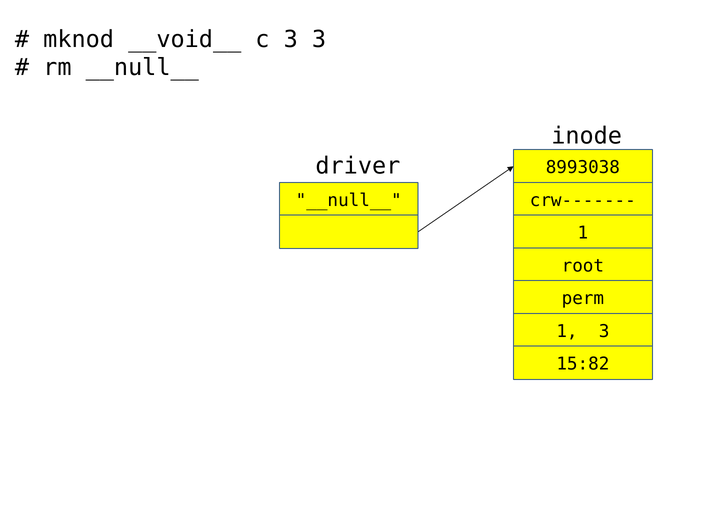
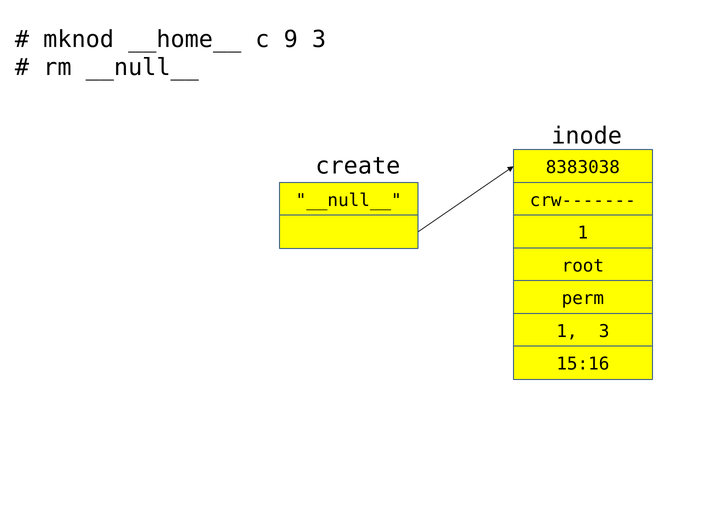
__void__: __void__ -> __home__ (185, 39)
c 3: 3 -> 9 (291, 39)
driver: driver -> create (358, 166)
8993038: 8993038 -> 8383038 (583, 167)
15:82: 15:82 -> 15:16 (583, 364)
